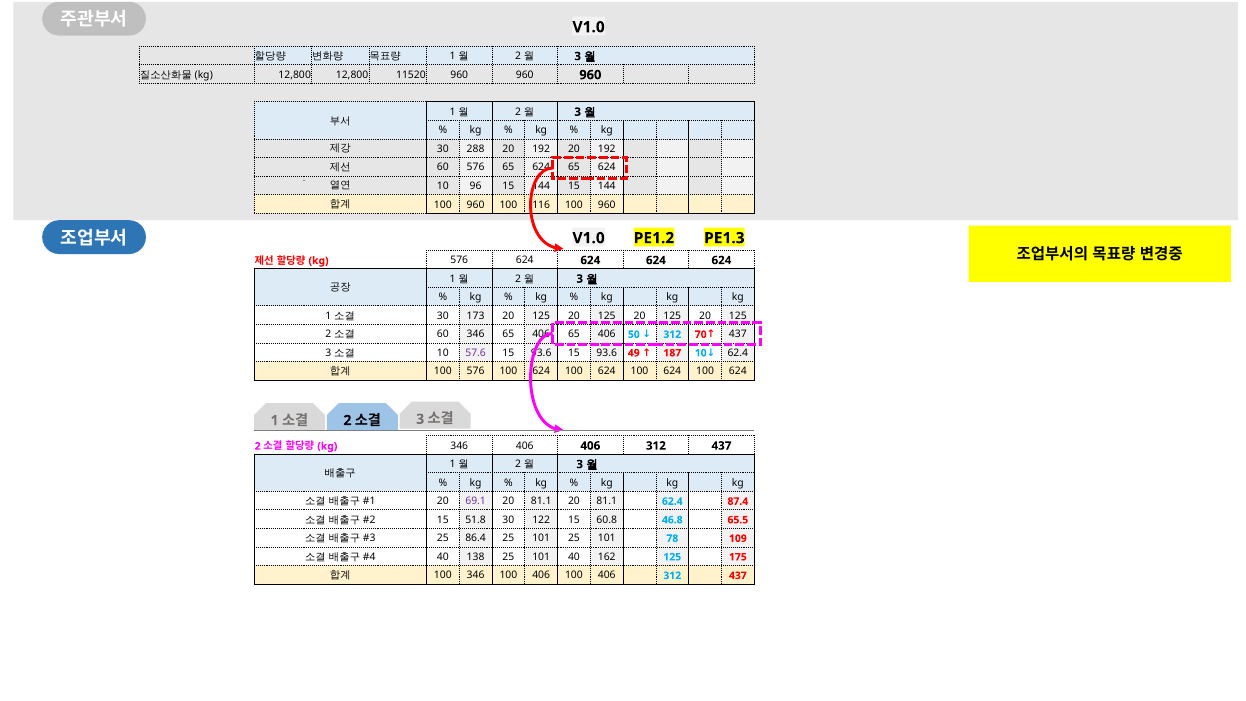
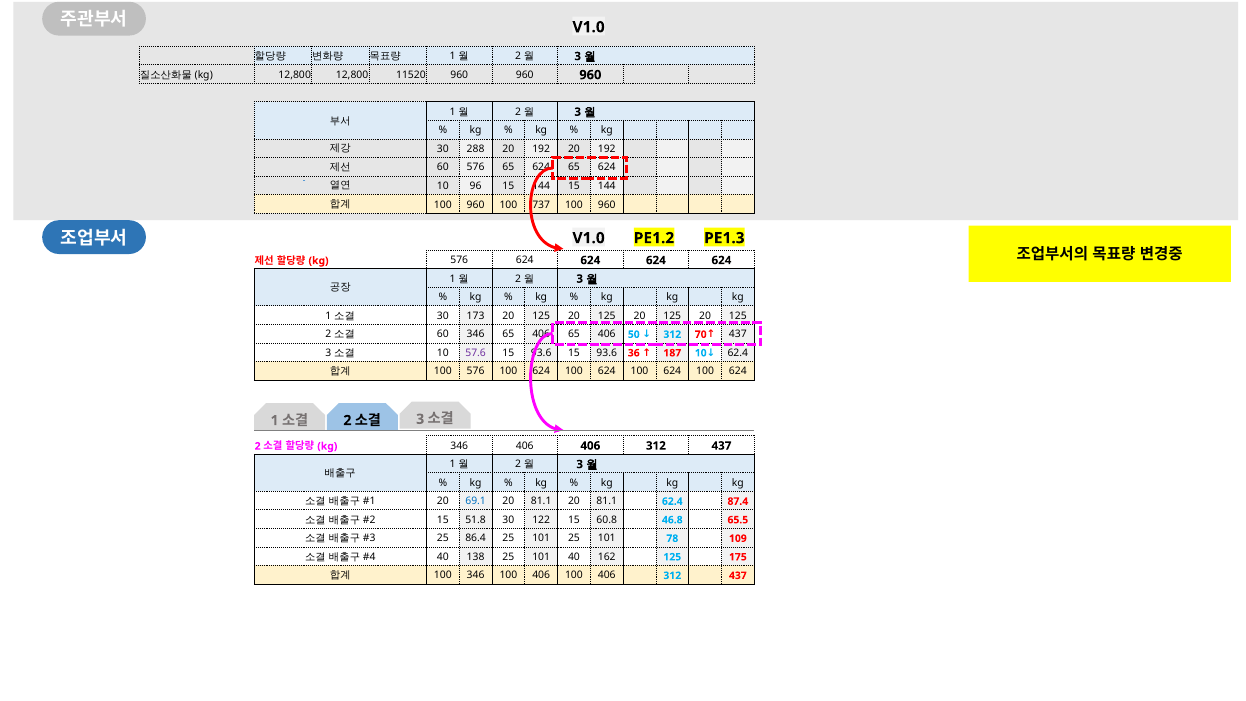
116: 116 -> 737 (541, 205)
49: 49 -> 36 (634, 353)
69.1 colour: purple -> blue (476, 501)
